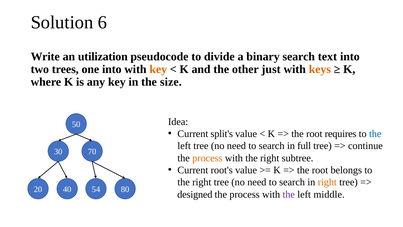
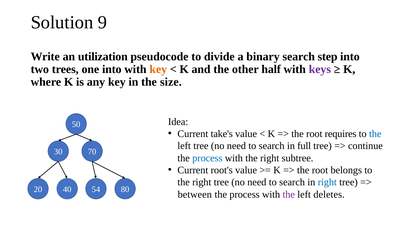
6: 6 -> 9 (102, 22)
text: text -> step (328, 56)
just: just -> half (271, 69)
keys colour: orange -> purple (320, 69)
split's: split's -> take's (222, 134)
process colour: orange -> blue (207, 158)
right colour: orange -> blue (327, 182)
designed: designed -> between (195, 194)
middle: middle -> deletes (329, 194)
